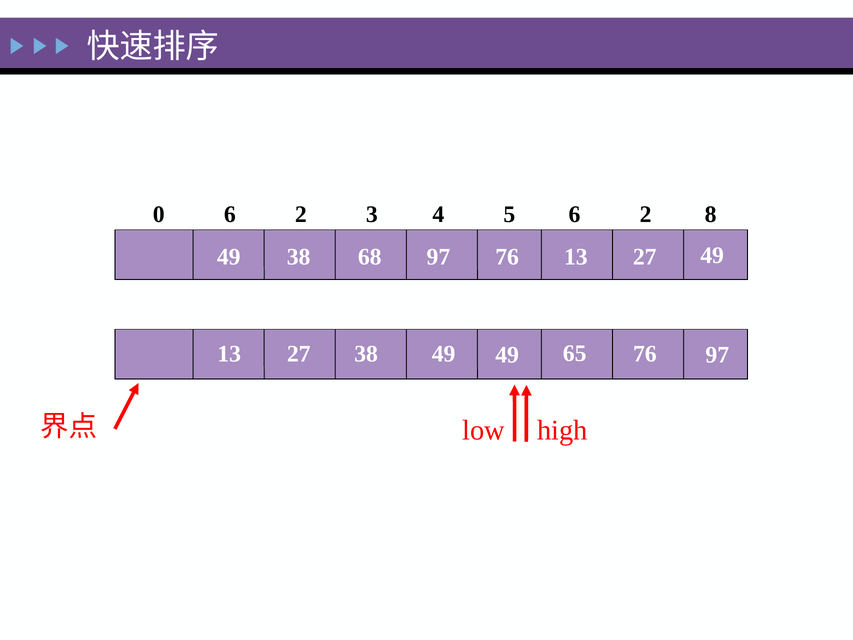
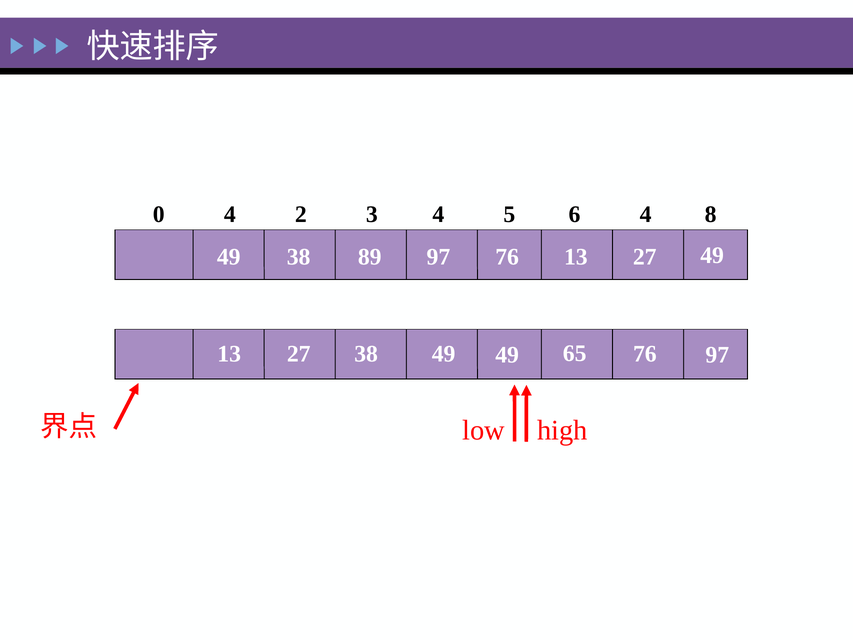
0 6: 6 -> 4 (230, 214)
5 6 2: 2 -> 4 (646, 214)
68: 68 -> 89 (370, 257)
